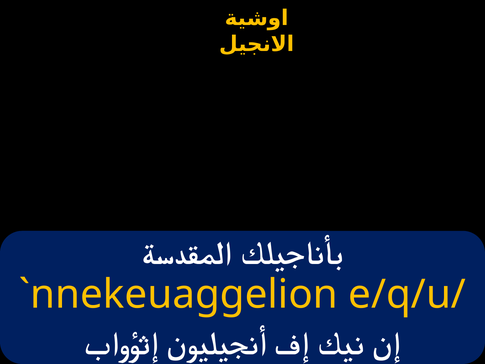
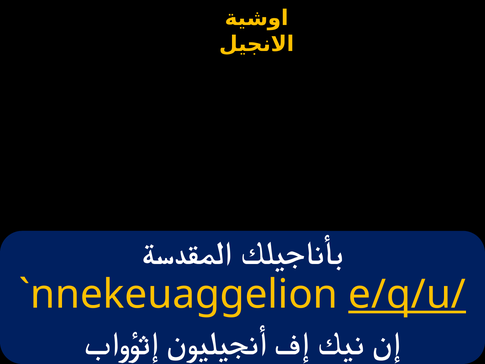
e/q/u/ underline: none -> present (407, 294)
